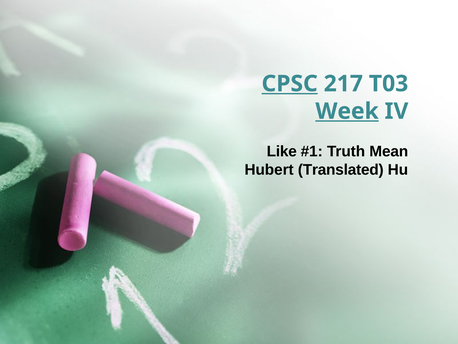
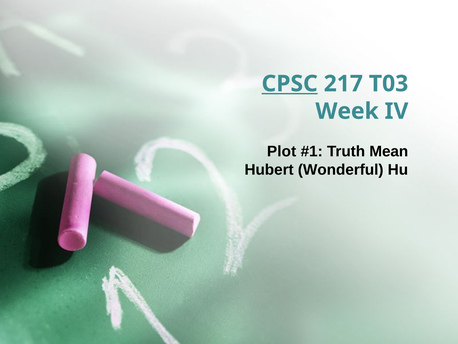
Week underline: present -> none (347, 111)
Like: Like -> Plot (282, 151)
Translated: Translated -> Wonderful (341, 170)
